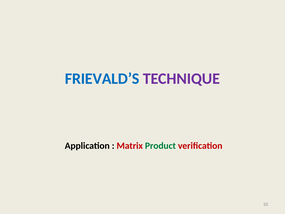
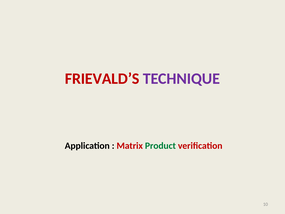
FRIEVALD’S colour: blue -> red (102, 79)
